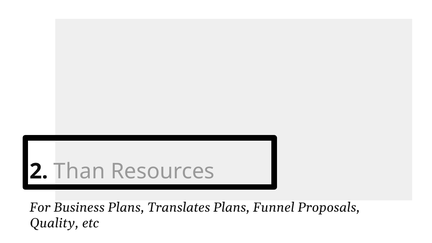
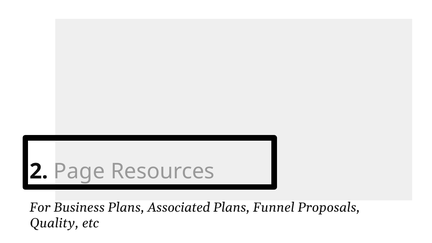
Than: Than -> Page (79, 171)
Translates: Translates -> Associated (179, 207)
